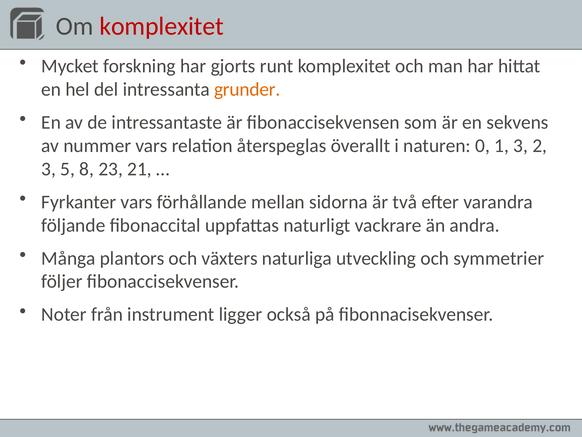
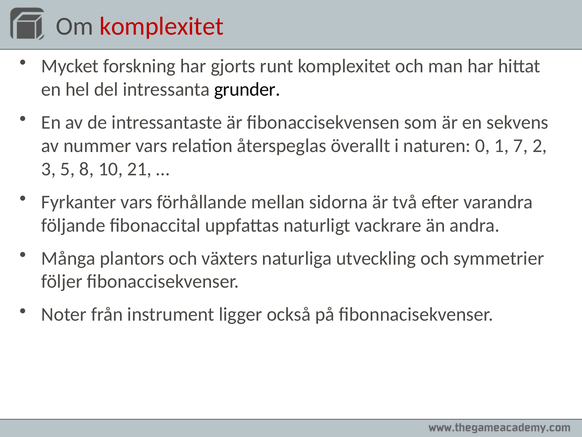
grunder colour: orange -> black (247, 89)
1 3: 3 -> 7 (521, 145)
23: 23 -> 10 (111, 169)
